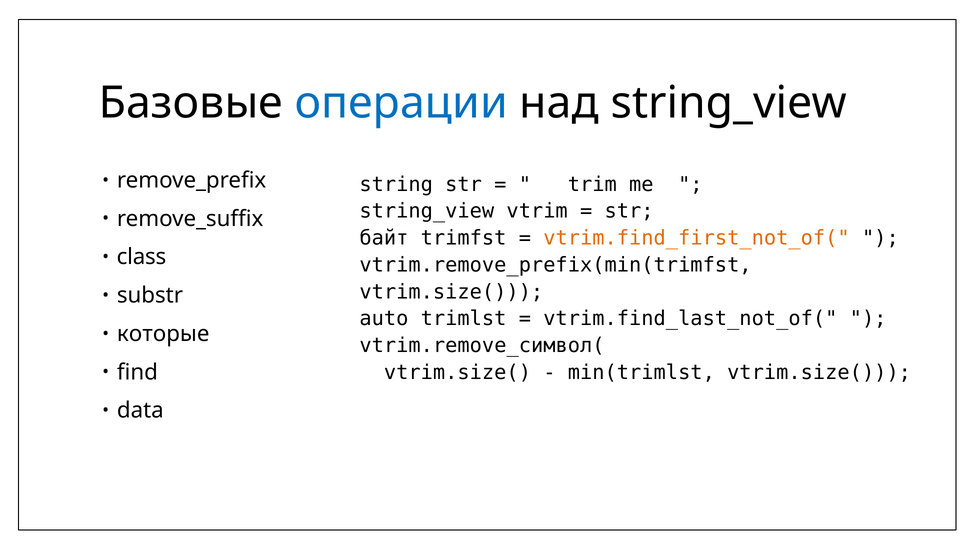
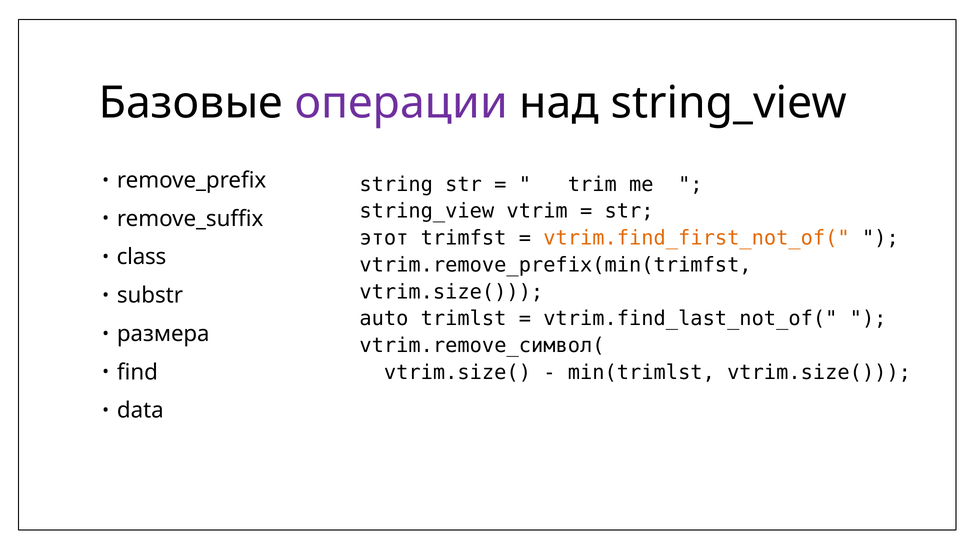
операции colour: blue -> purple (401, 103)
байт: байт -> этот (384, 238)
которые: которые -> размера (163, 333)
